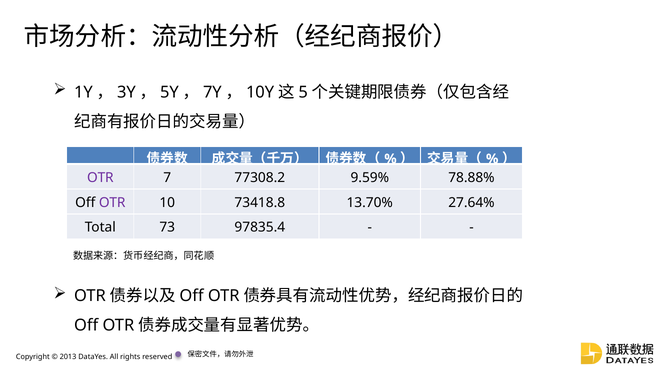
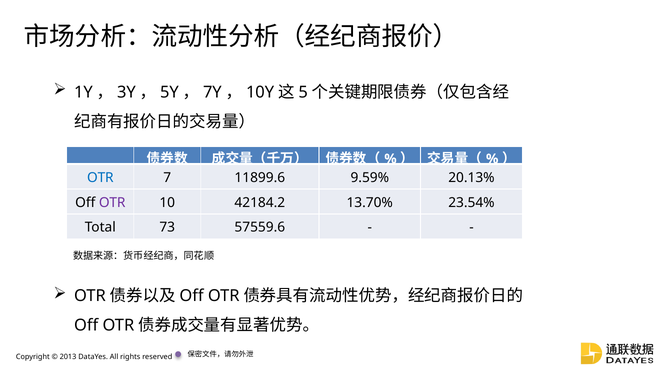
OTR colour: purple -> blue (100, 178)
77308.2: 77308.2 -> 11899.6 (260, 178)
78.88%: 78.88% -> 20.13% (471, 178)
73418.8: 73418.8 -> 42184.2 (260, 203)
27.64%: 27.64% -> 23.54% (471, 203)
97835.4: 97835.4 -> 57559.6 (260, 228)
